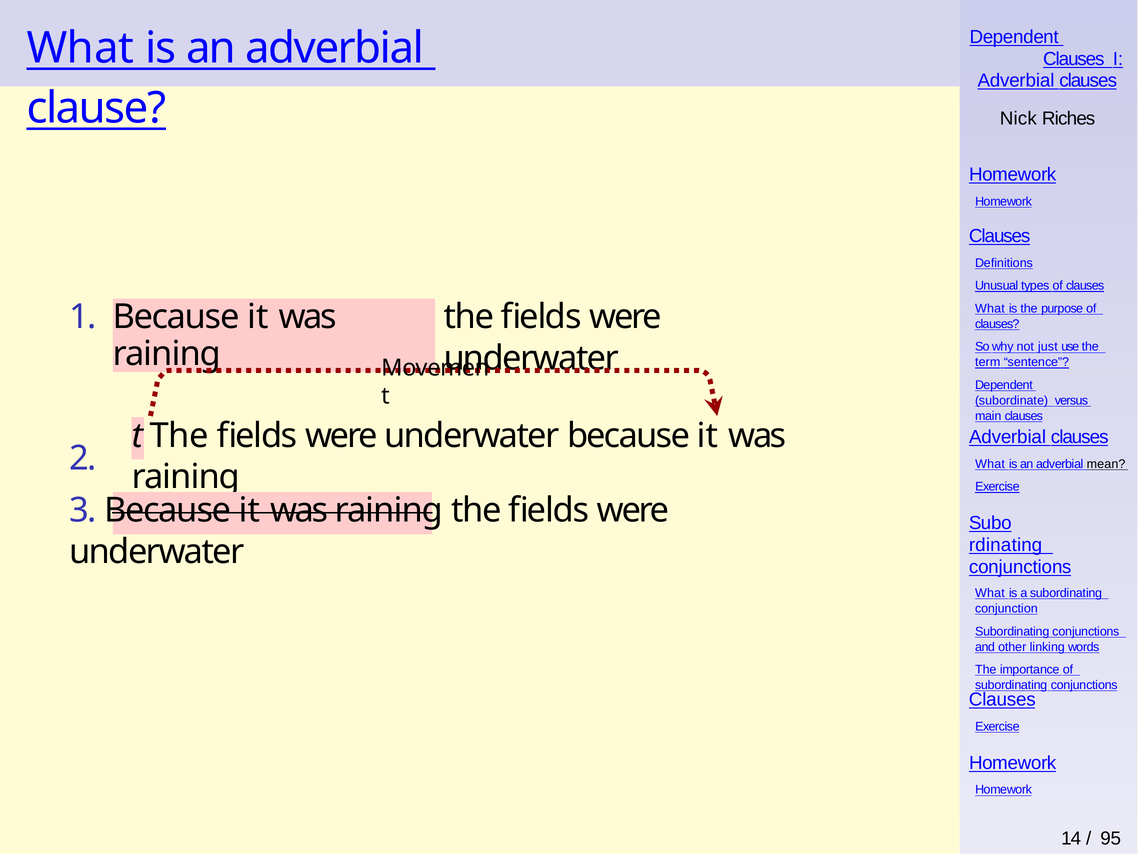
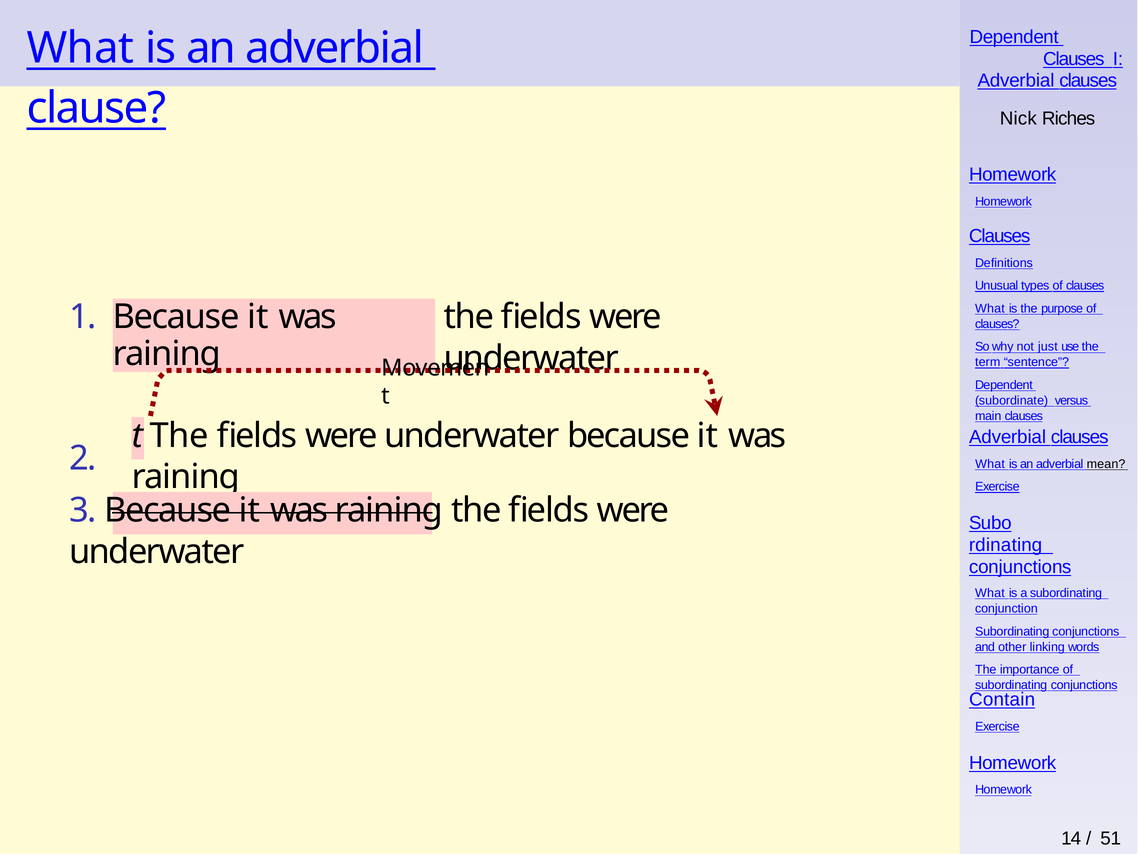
Clauses: Clauses -> Contain (1002, 699)
95: 95 -> 51 (1111, 838)
